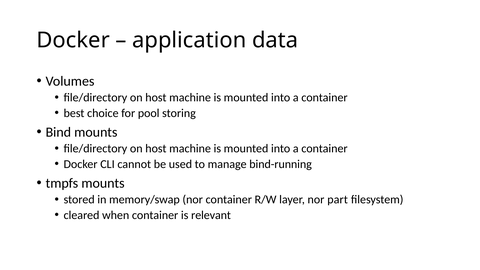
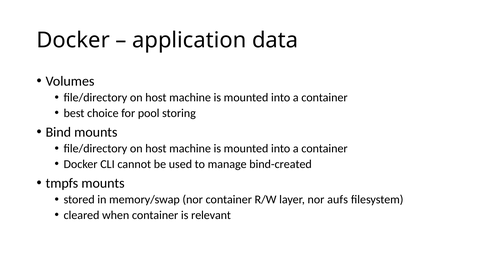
bind-running: bind-running -> bind-created (281, 164)
part: part -> aufs (338, 200)
